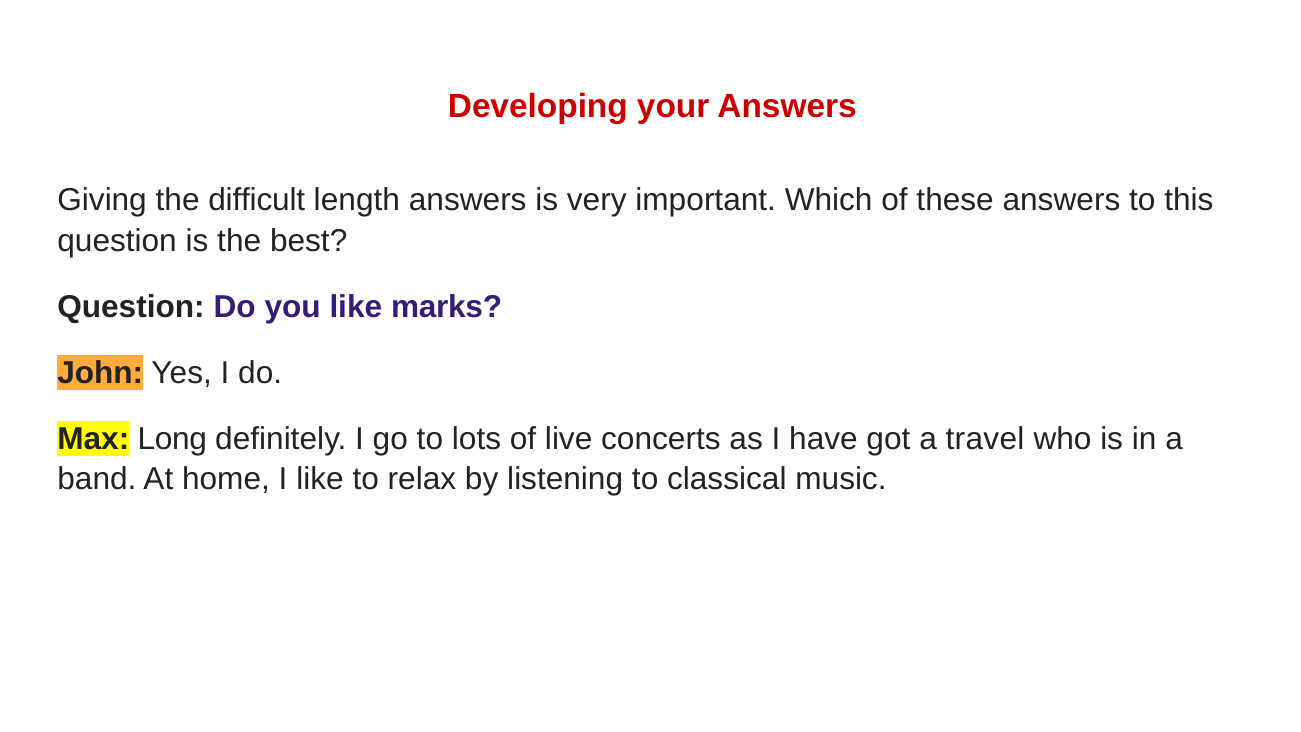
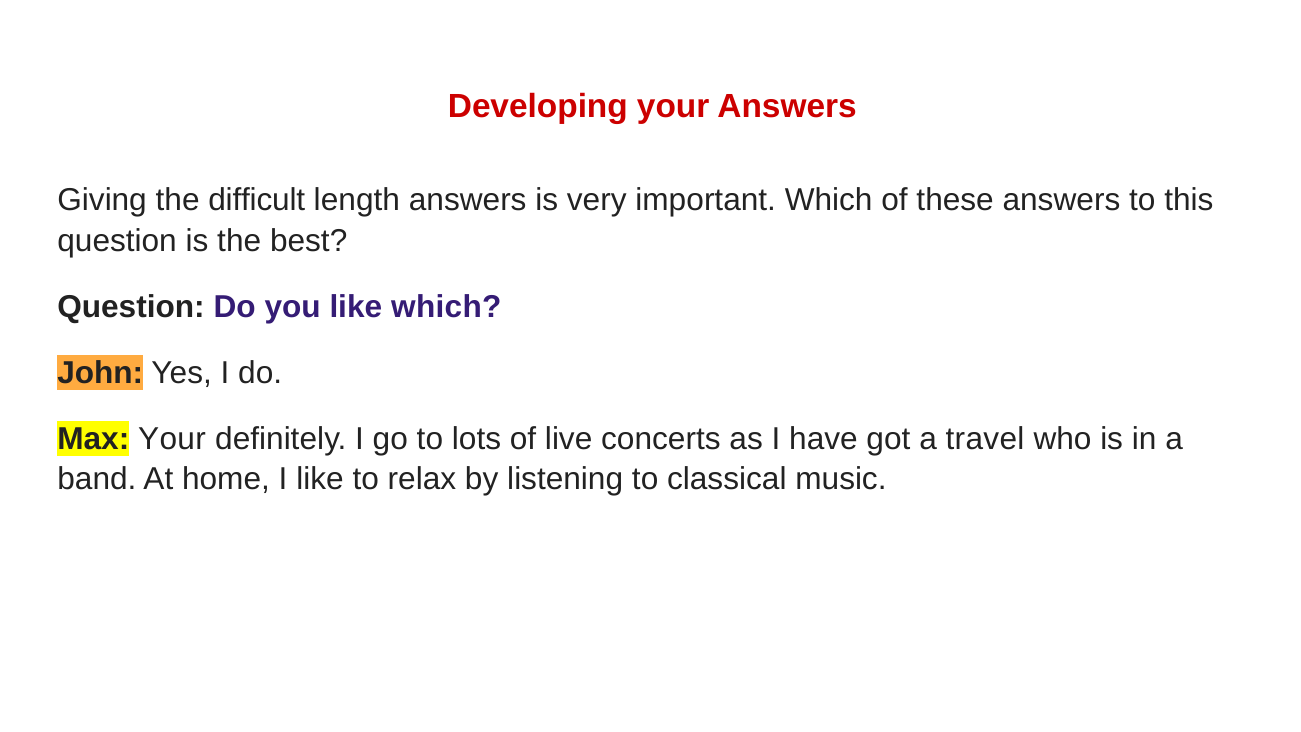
like marks: marks -> which (446, 307)
Max Long: Long -> Your (172, 439)
